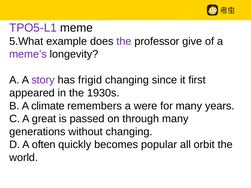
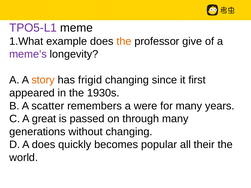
5.What: 5.What -> 1.What (26, 41)
the colour: purple -> orange (124, 41)
story colour: purple -> orange (43, 80)
climate: climate -> scatter (48, 106)
A often: often -> does (44, 145)
orbit: orbit -> their (204, 145)
